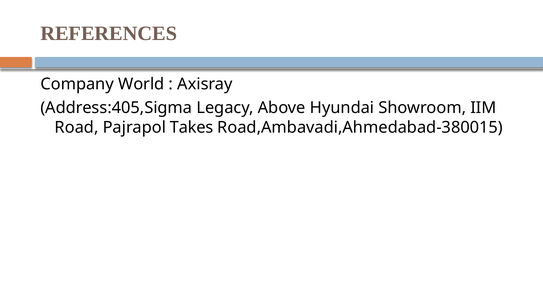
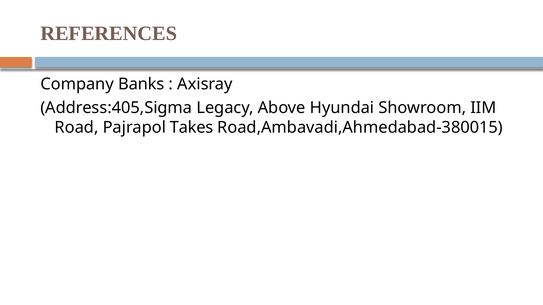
World: World -> Banks (141, 84)
